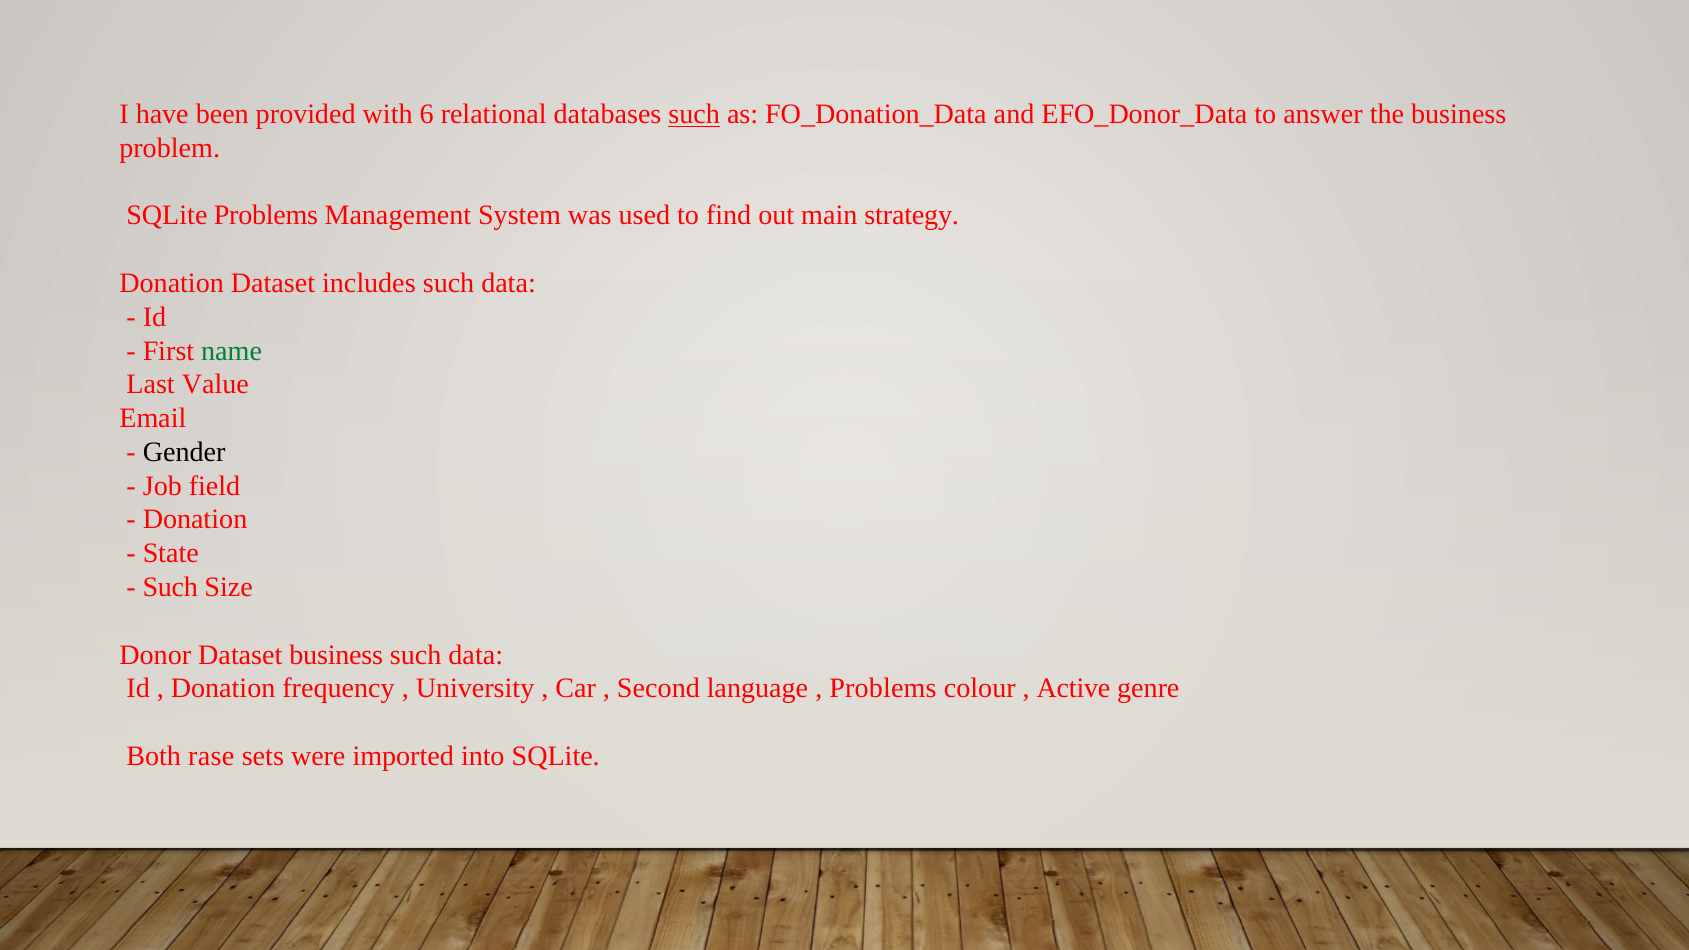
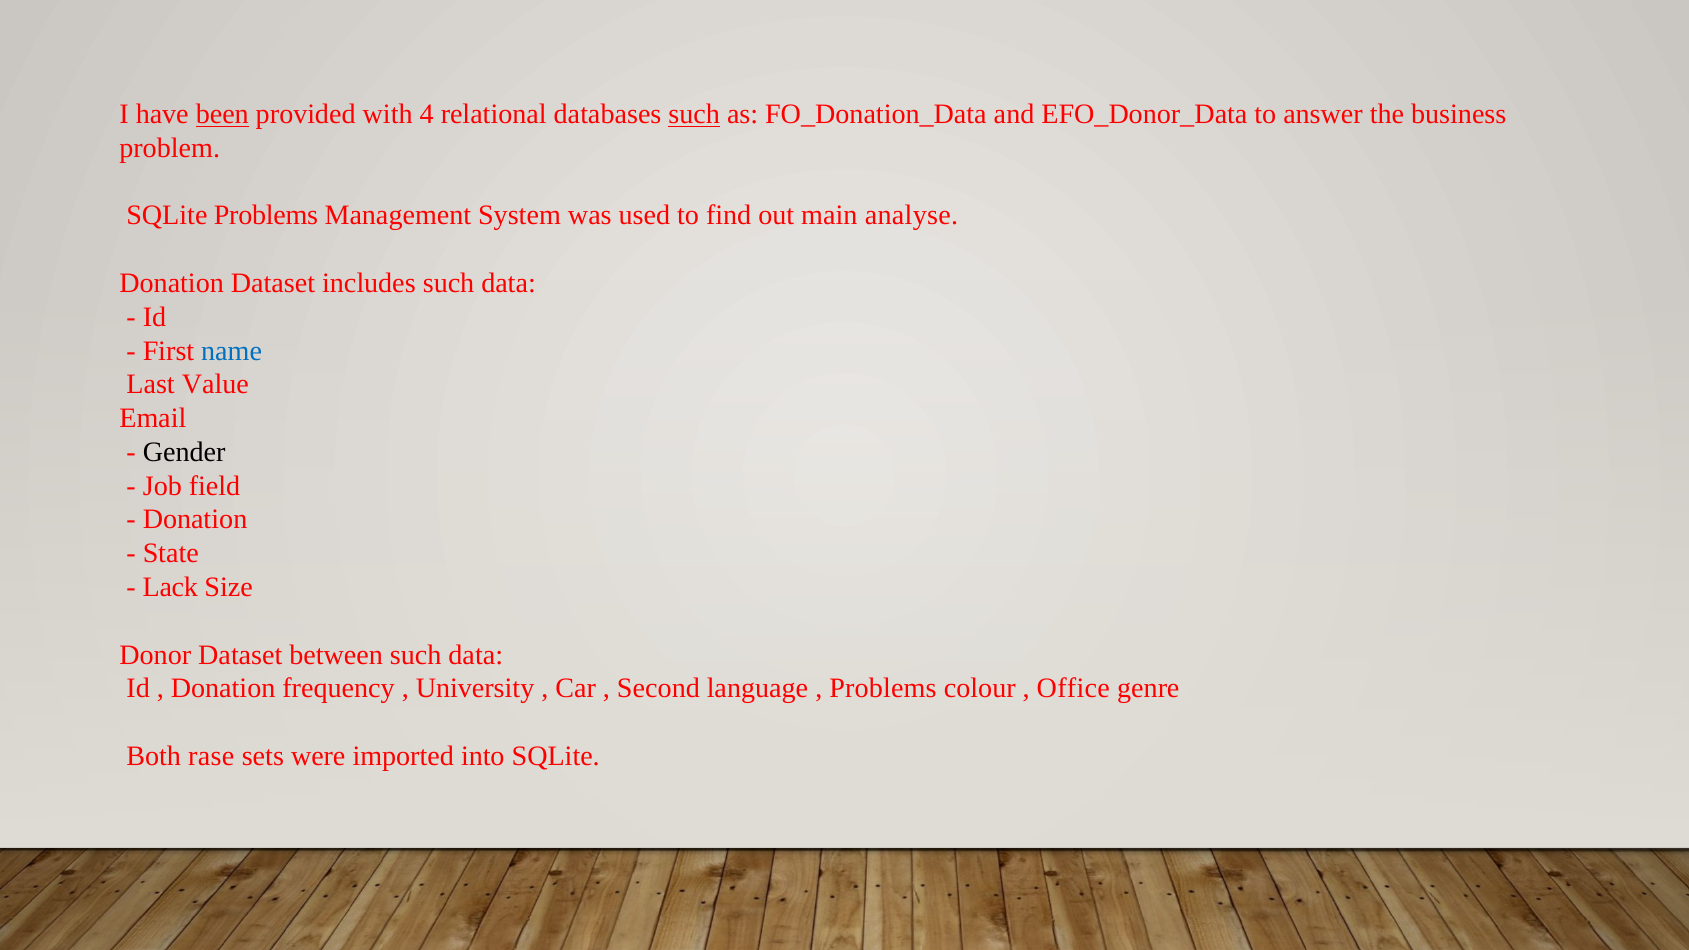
been underline: none -> present (222, 114)
6: 6 -> 4 (427, 114)
strategy: strategy -> analyse (912, 216)
name colour: green -> blue (232, 351)
Such: Such -> Lack (170, 587)
Dataset business: business -> between (336, 655)
Active: Active -> Office (1073, 689)
